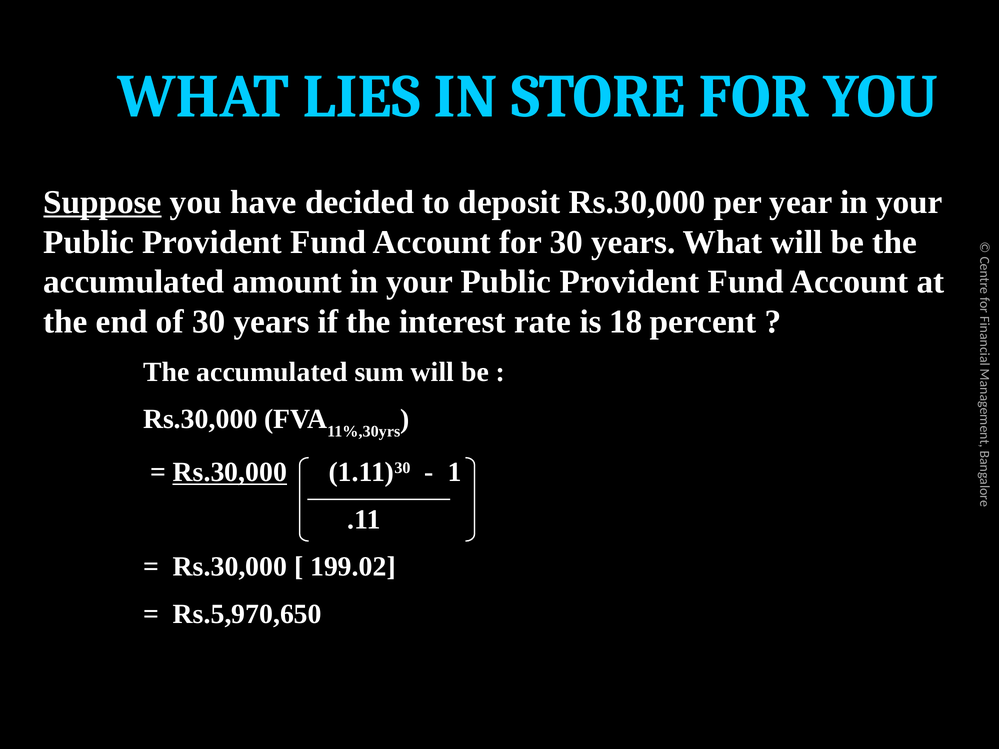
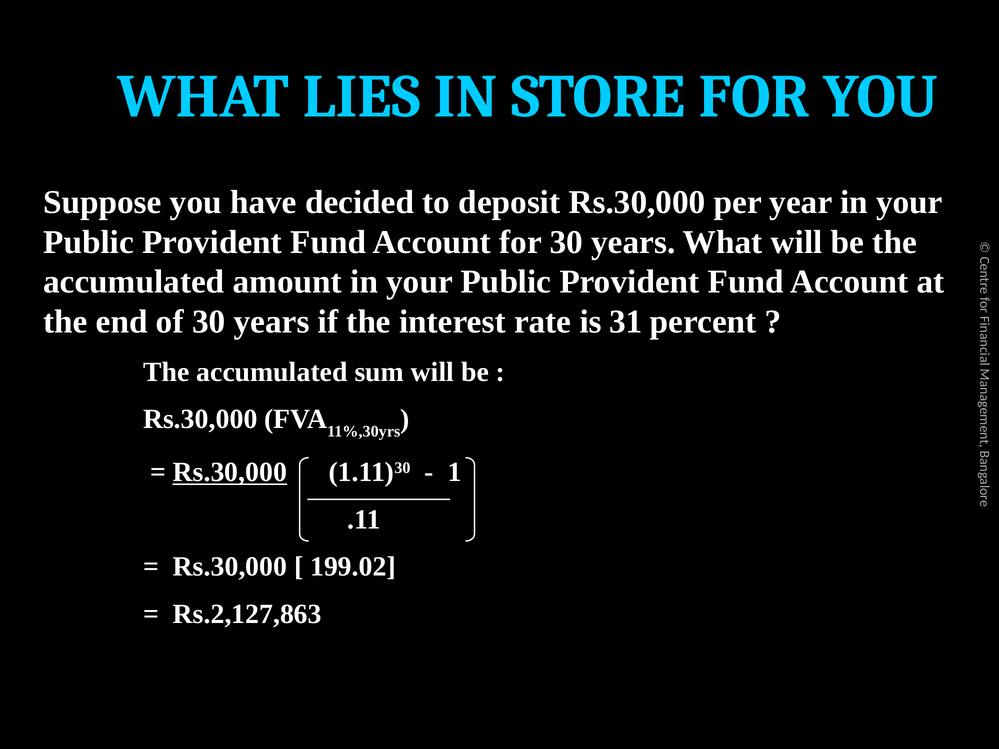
Suppose underline: present -> none (102, 202)
18: 18 -> 31 (626, 322)
Rs.5,970,650: Rs.5,970,650 -> Rs.2,127,863 (247, 614)
